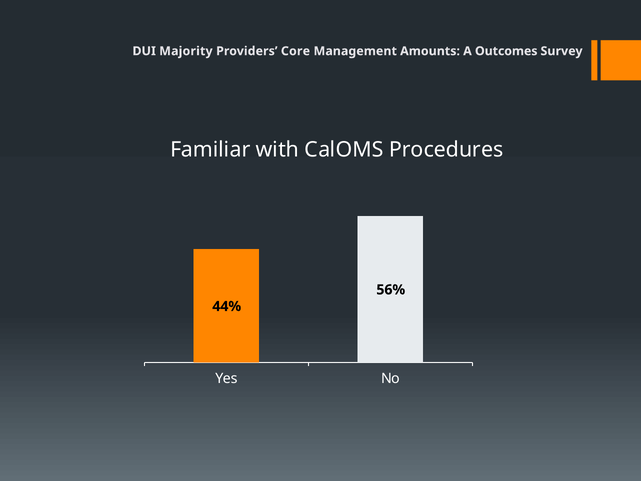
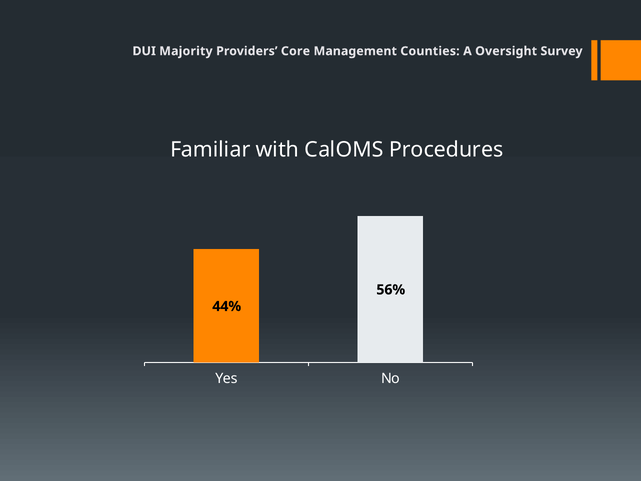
Amounts: Amounts -> Counties (430, 51)
Outcomes: Outcomes -> Oversight (506, 51)
